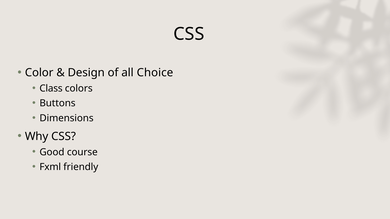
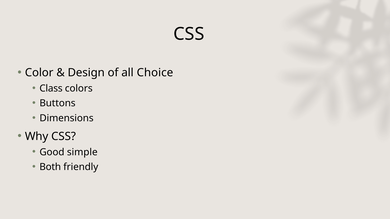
course: course -> simple (82, 152)
Fxml: Fxml -> Both (50, 167)
